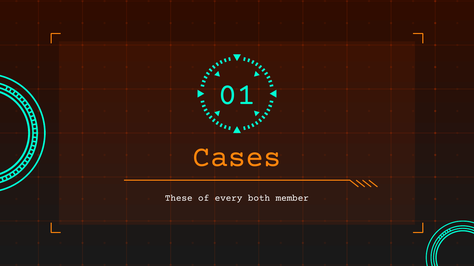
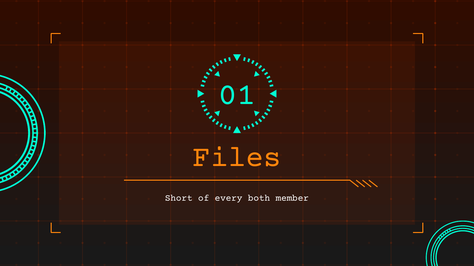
Cases: Cases -> Files (237, 157)
These: These -> Short (179, 198)
